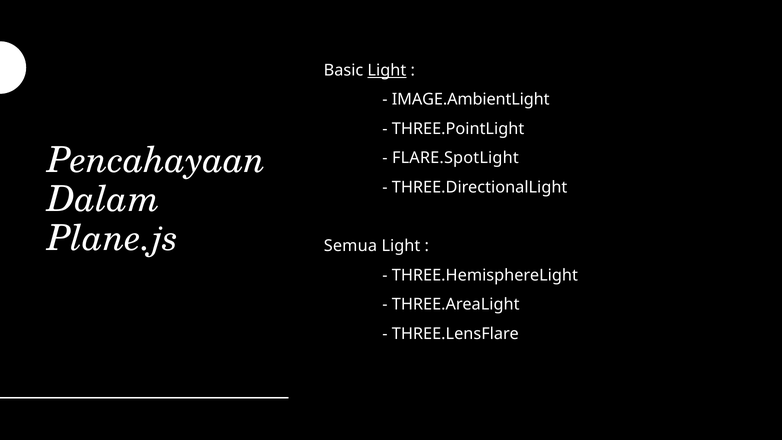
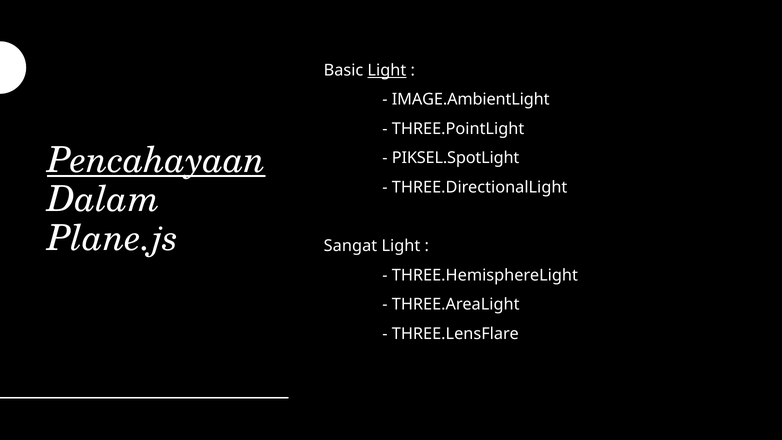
Pencahayaan underline: none -> present (156, 161)
FLARE.SpotLight: FLARE.SpotLight -> PIKSEL.SpotLight (456, 158)
Semua: Semua -> Sangat (350, 246)
